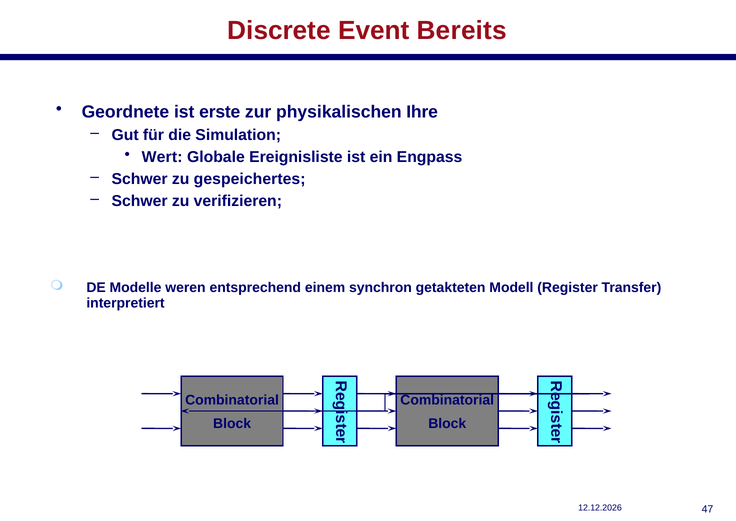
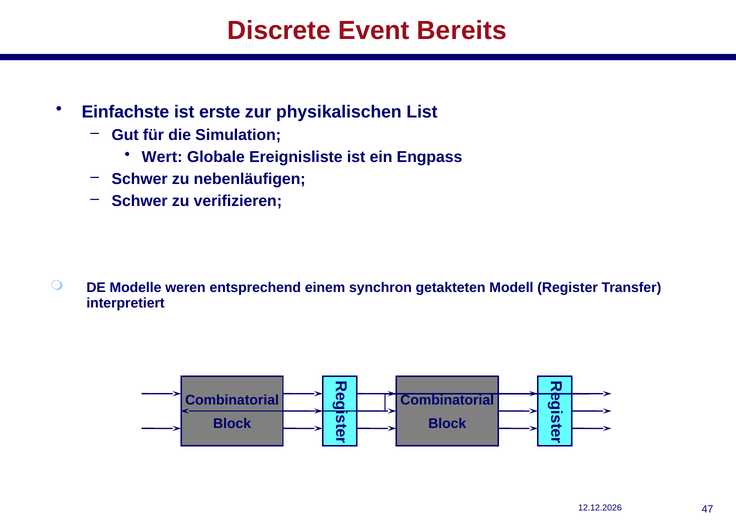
Geordnete: Geordnete -> Einfachste (125, 112)
Ihre: Ihre -> List (422, 112)
gespeichertes: gespeichertes -> nebenläufigen (250, 179)
